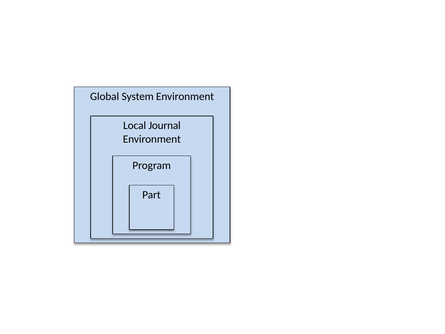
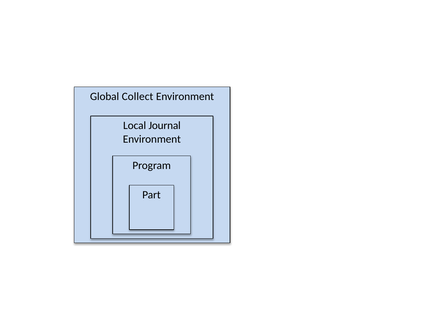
System: System -> Collect (138, 96)
